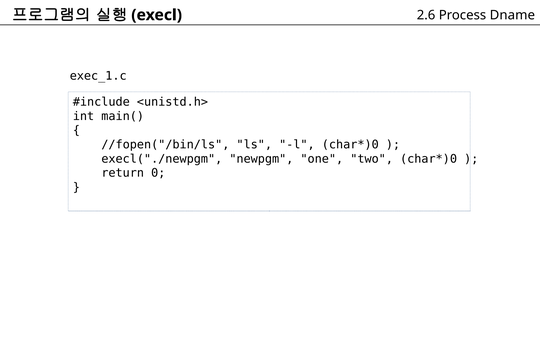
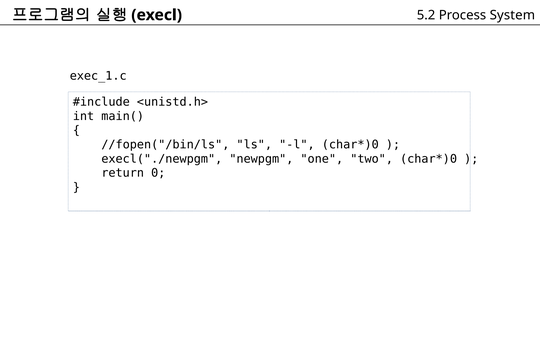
2.6: 2.6 -> 5.2 (426, 15)
Dname: Dname -> System (512, 15)
